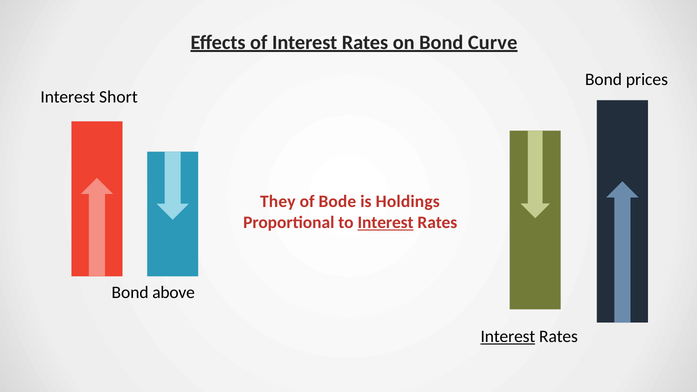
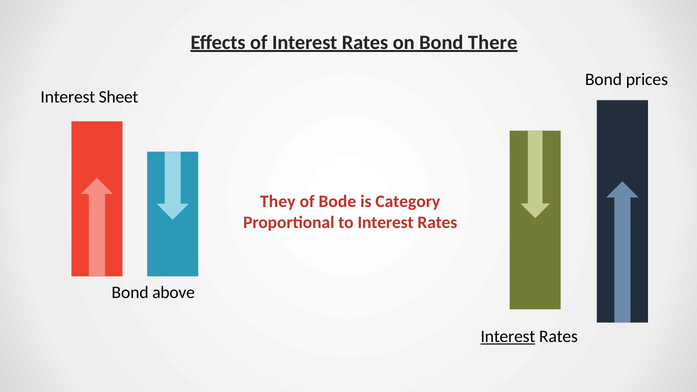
Curve: Curve -> There (493, 42)
Short: Short -> Sheet (119, 97)
Holdings: Holdings -> Category (408, 202)
Interest underline: present -> none (386, 223)
